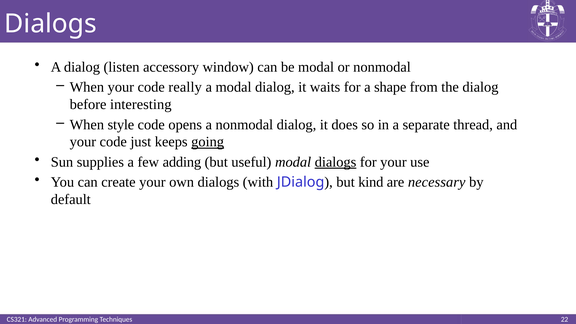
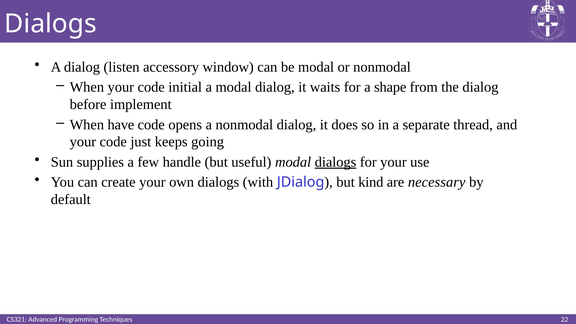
really: really -> initial (185, 87)
interesting: interesting -> implement (141, 104)
style: style -> have (121, 125)
going underline: present -> none (208, 142)
adding: adding -> handle (182, 162)
